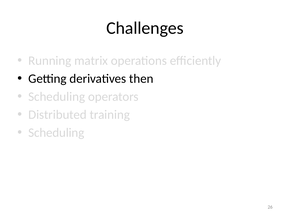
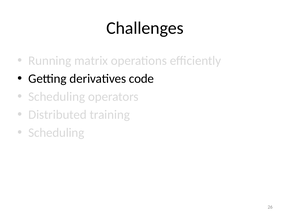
then: then -> code (141, 79)
